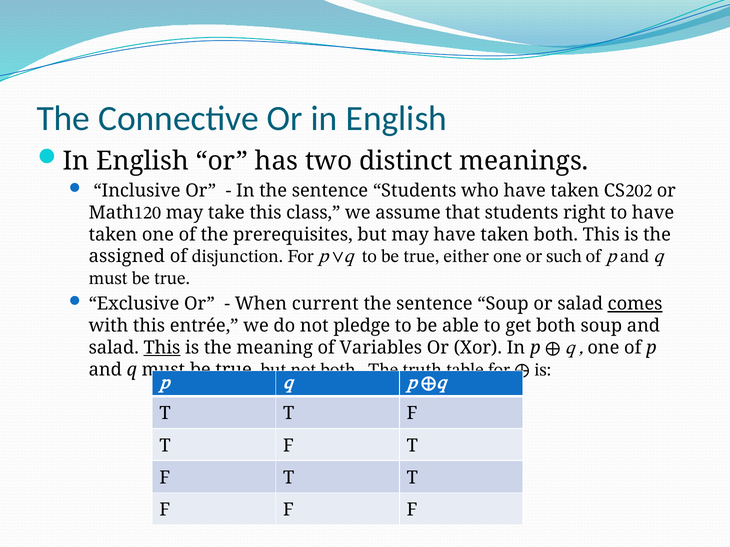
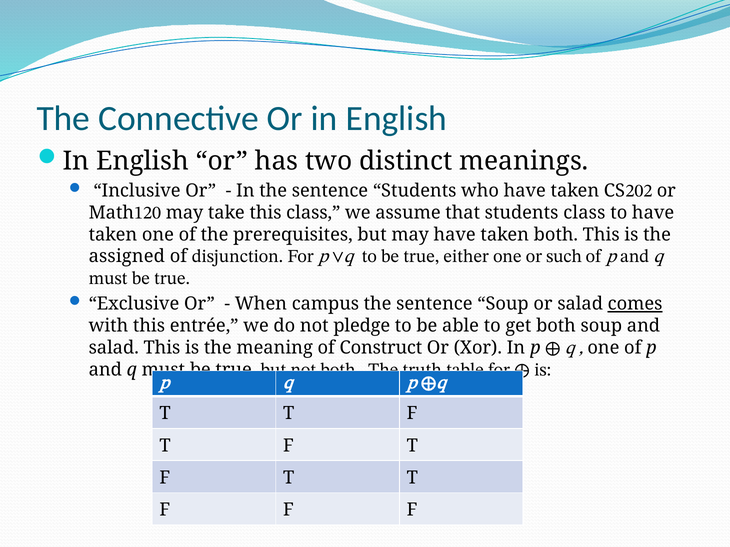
students right: right -> class (584, 213)
current: current -> campus (325, 304)
This underline: present -> none (162, 348)
Variables: Variables -> Construct (381, 348)
